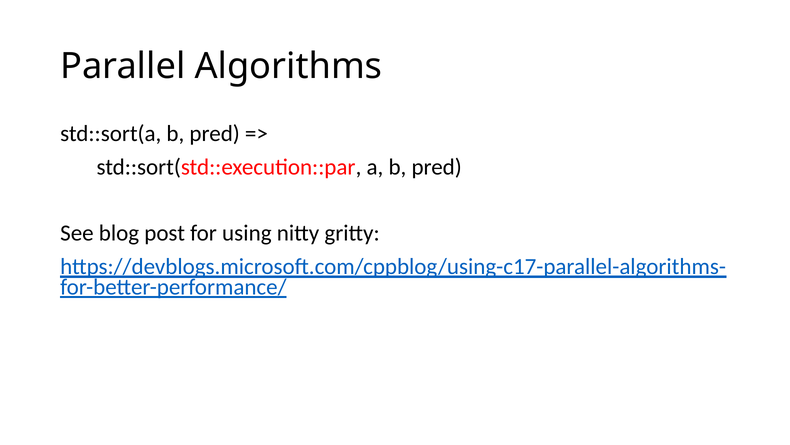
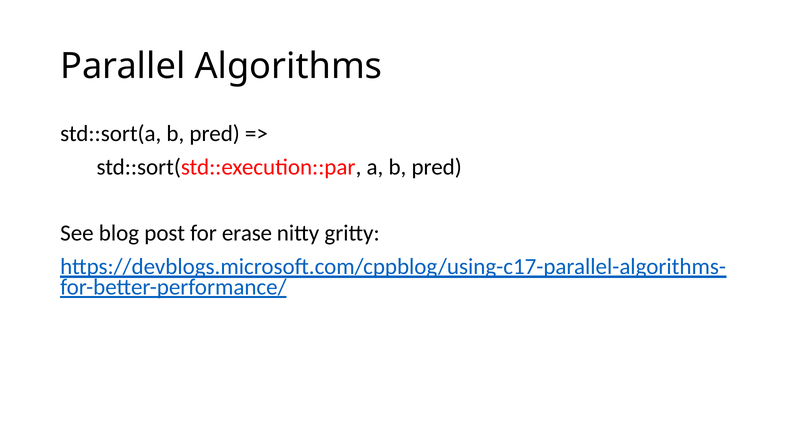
using: using -> erase (247, 233)
